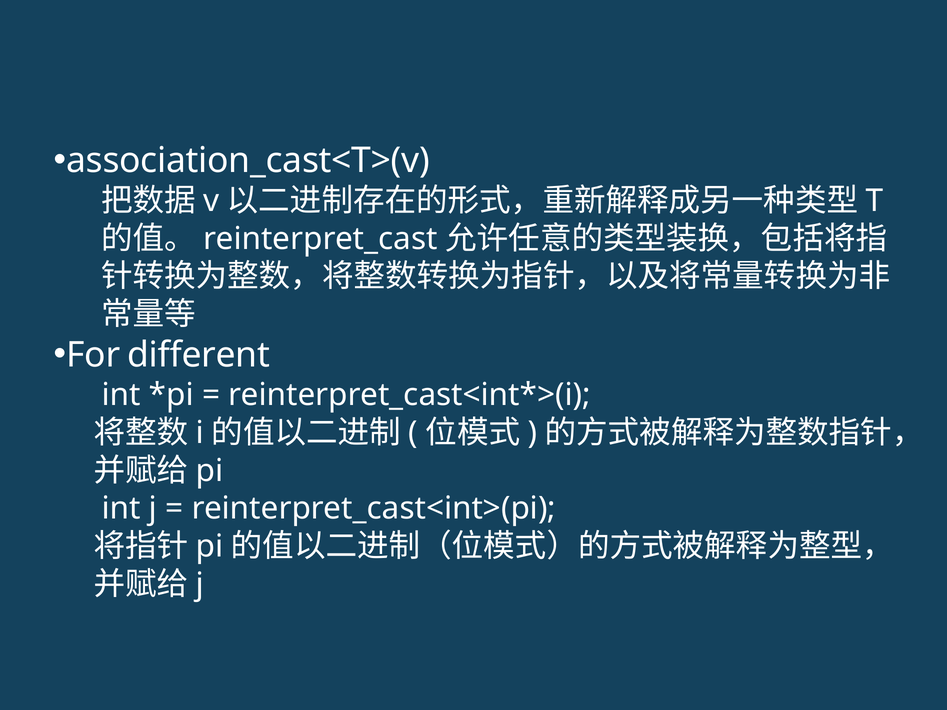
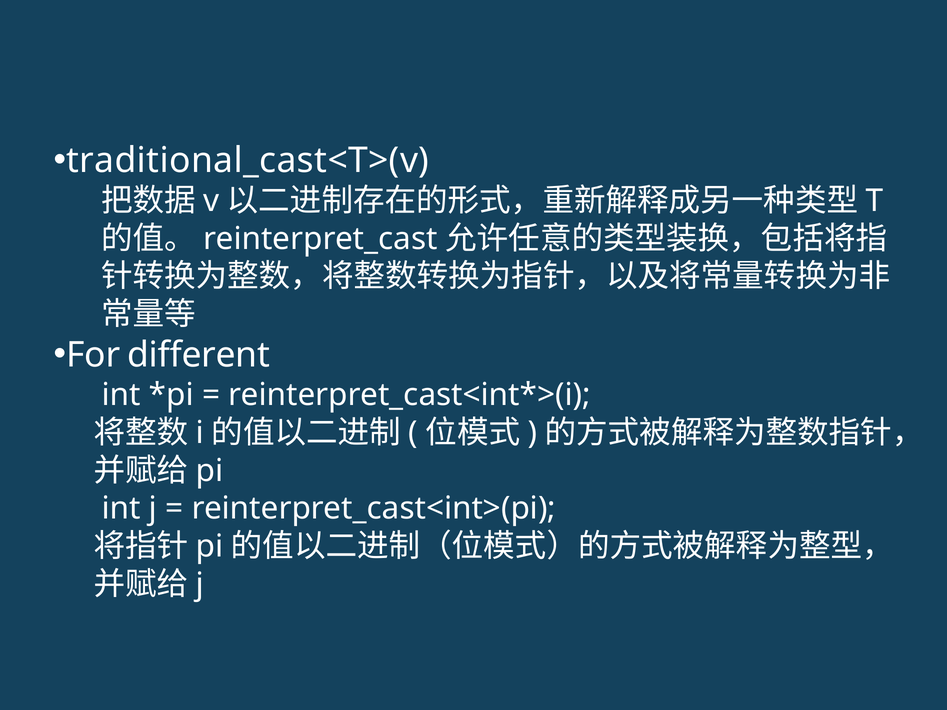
association_cast<T>(v: association_cast<T>(v -> traditional_cast<T>(v (248, 161)
